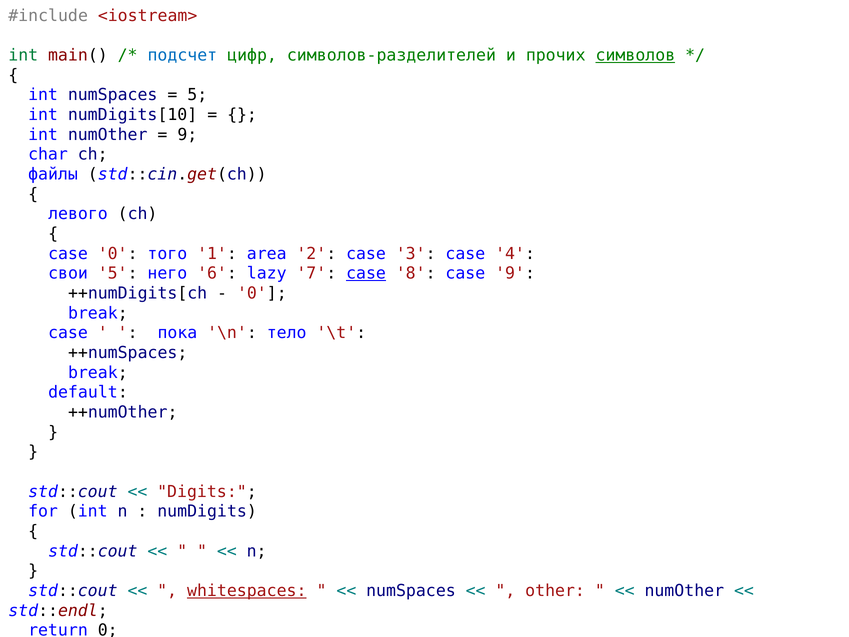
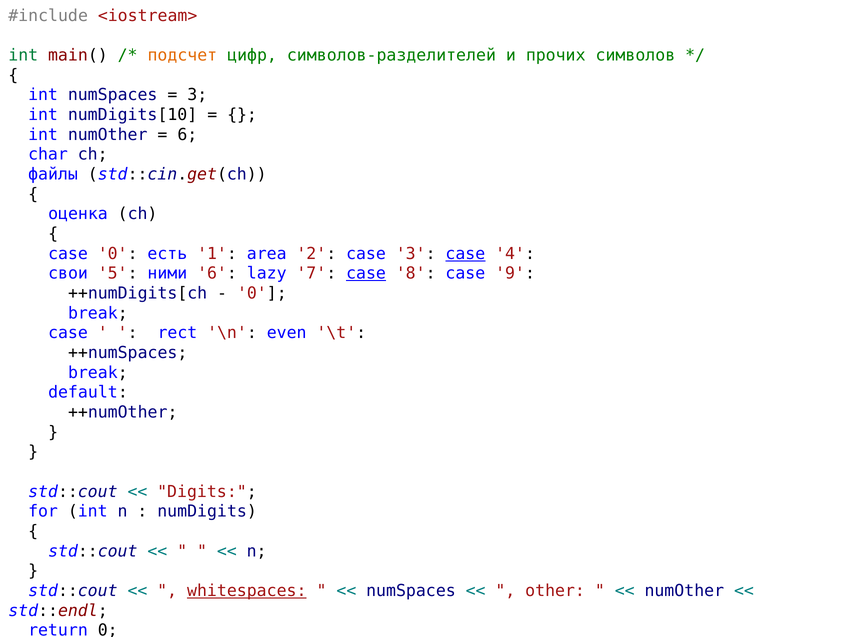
подсчет colour: blue -> orange (182, 55)
символов underline: present -> none (635, 55)
5: 5 -> 3 (197, 95)
9: 9 -> 6 (187, 135)
левого: левого -> оценка (78, 214)
того: того -> есть (167, 254)
case underline: none -> present (465, 254)
него: него -> ними (167, 273)
пока: пока -> rect (177, 333)
тело: тело -> even (287, 333)
